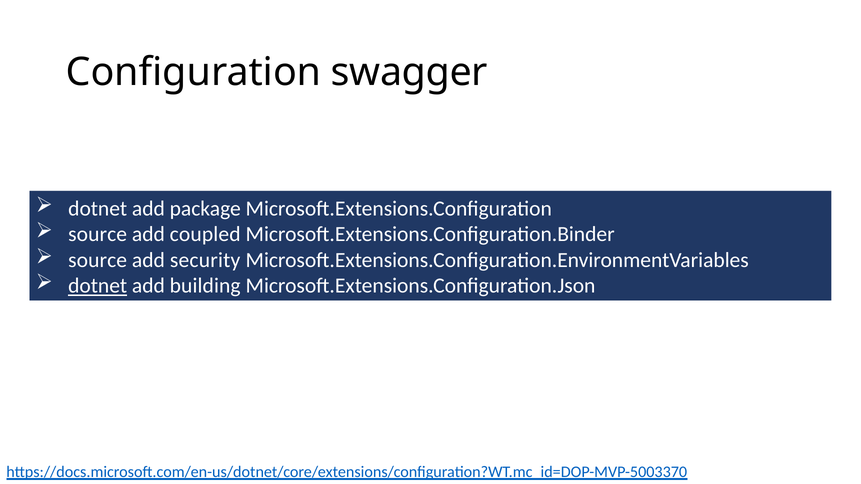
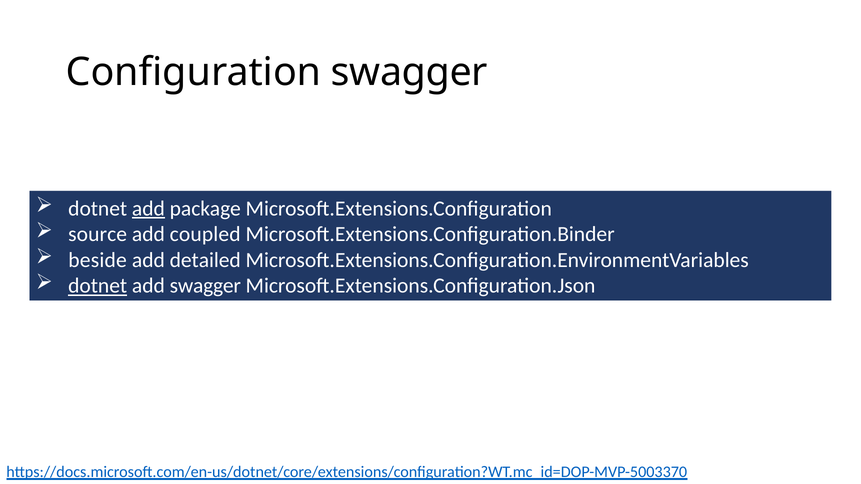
add underline: none -> present (148, 209)
source: source -> beside (98, 260)
security: security -> detailed (205, 260)
add building: building -> swagger (205, 286)
